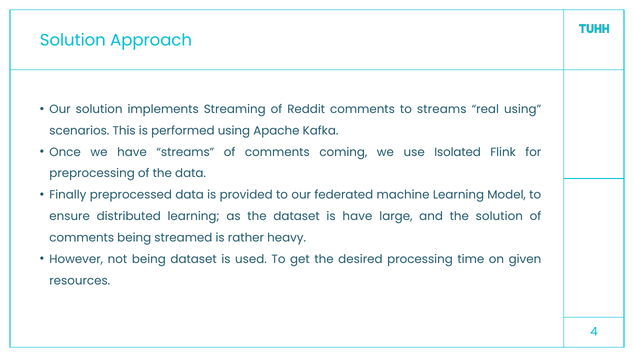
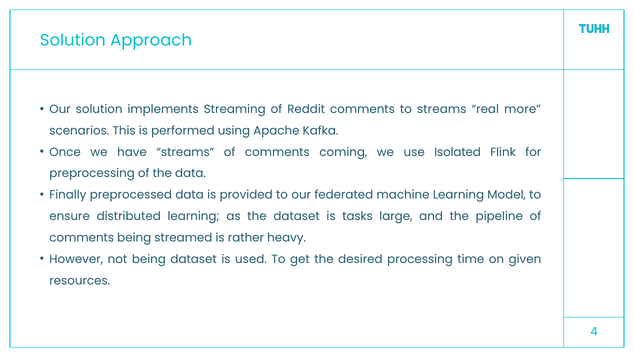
real using: using -> more (523, 109)
is have: have -> tasks (358, 216)
the solution: solution -> pipeline (499, 216)
